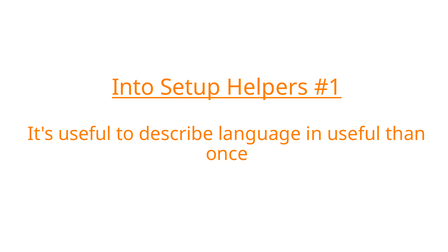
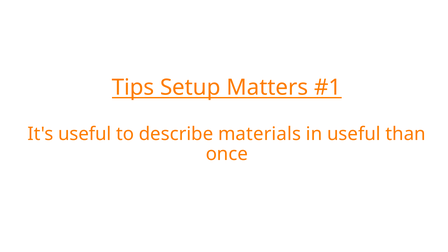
Into: Into -> Tips (133, 87)
Helpers: Helpers -> Matters (267, 87)
language: language -> materials (260, 134)
